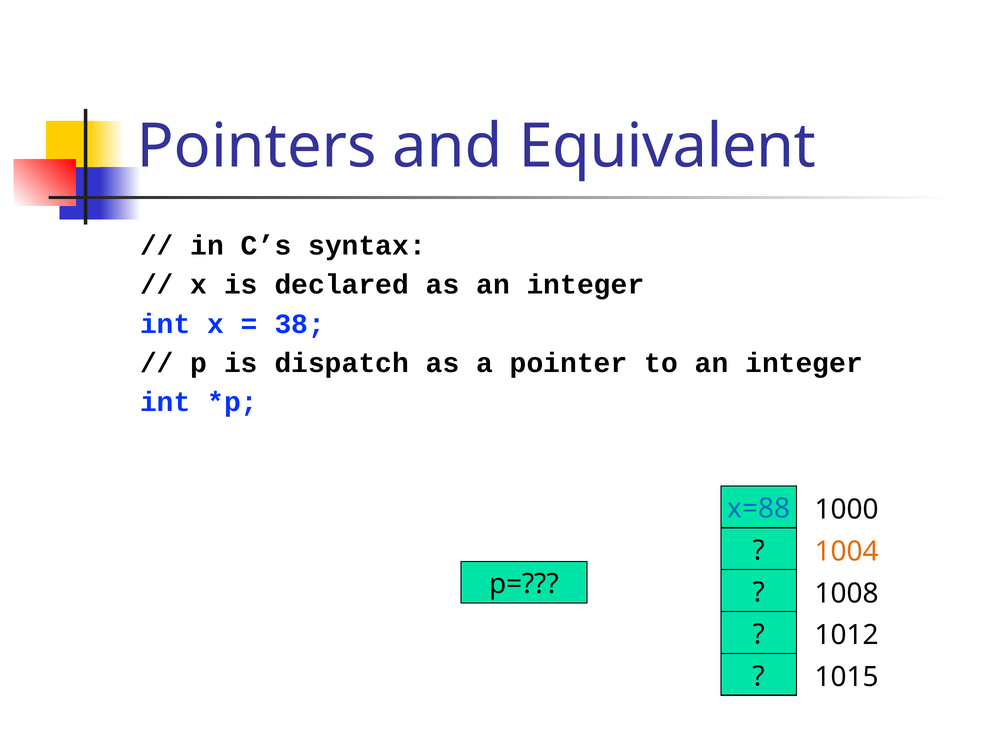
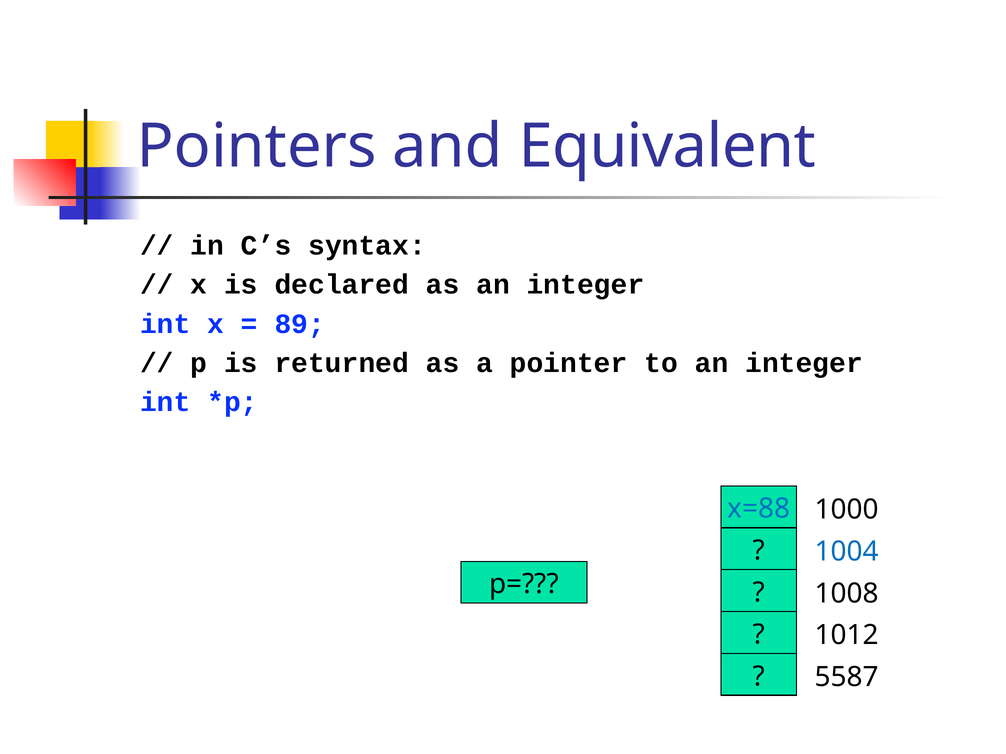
38: 38 -> 89 (300, 324)
dispatch: dispatch -> returned (342, 363)
1004 colour: orange -> blue (847, 552)
1015: 1015 -> 5587 (847, 678)
